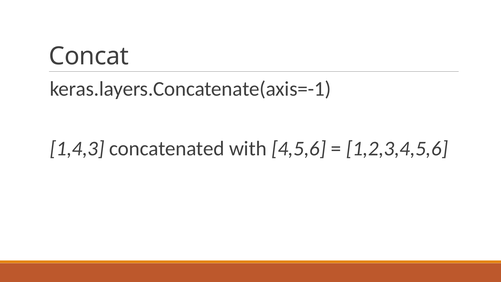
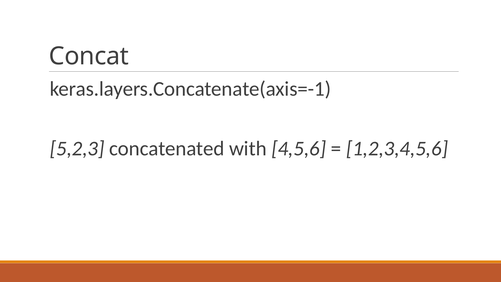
1,4,3: 1,4,3 -> 5,2,3 (77, 149)
